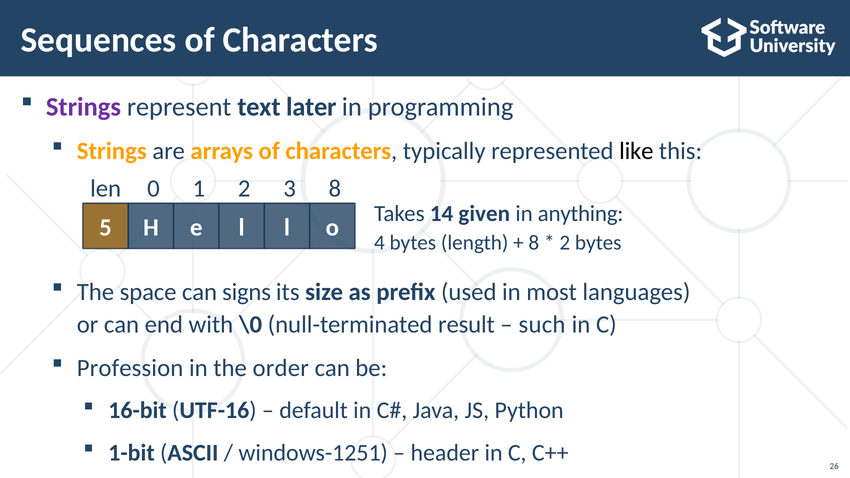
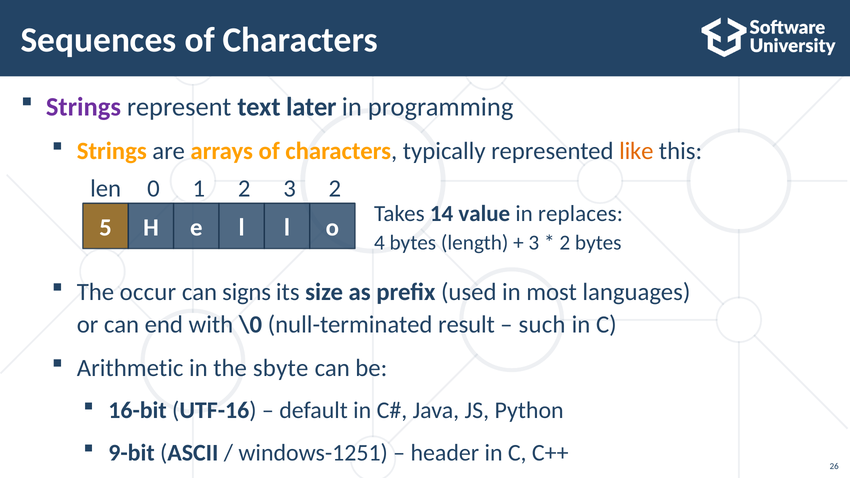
like colour: black -> orange (636, 151)
3 8: 8 -> 2 (335, 189)
given: given -> value (484, 214)
anything: anything -> replaces (580, 214)
8: 8 -> 3 (534, 243)
space: space -> occur (148, 292)
Profession: Profession -> Arithmetic (130, 368)
order: order -> sbyte (281, 368)
1-bit: 1-bit -> 9-bit (132, 453)
